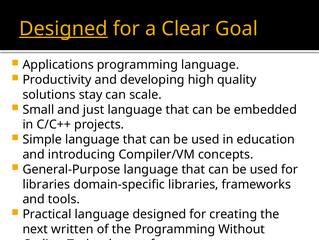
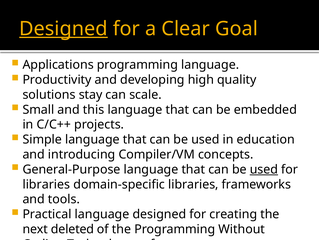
just: just -> this (94, 109)
used underline: none -> present (264, 169)
written: written -> deleted (73, 229)
